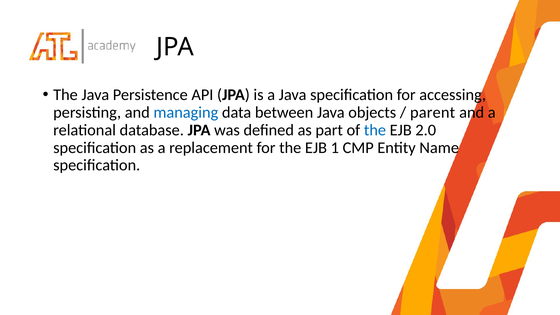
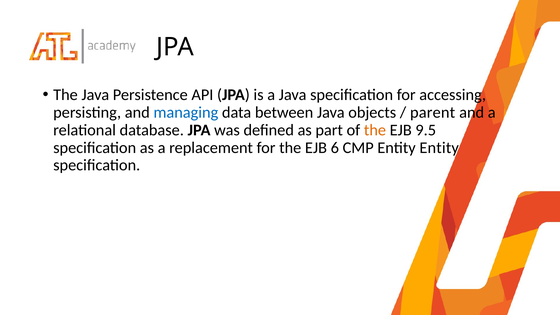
the colour: blue -> orange (375, 130)
2.0: 2.0 -> 9.5 (426, 130)
1: 1 -> 6 (335, 148)
Entity Name: Name -> Entity (439, 148)
